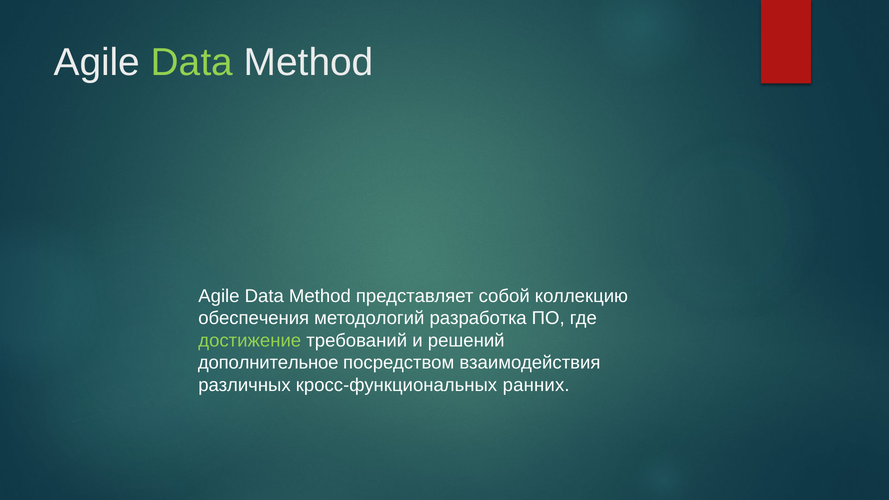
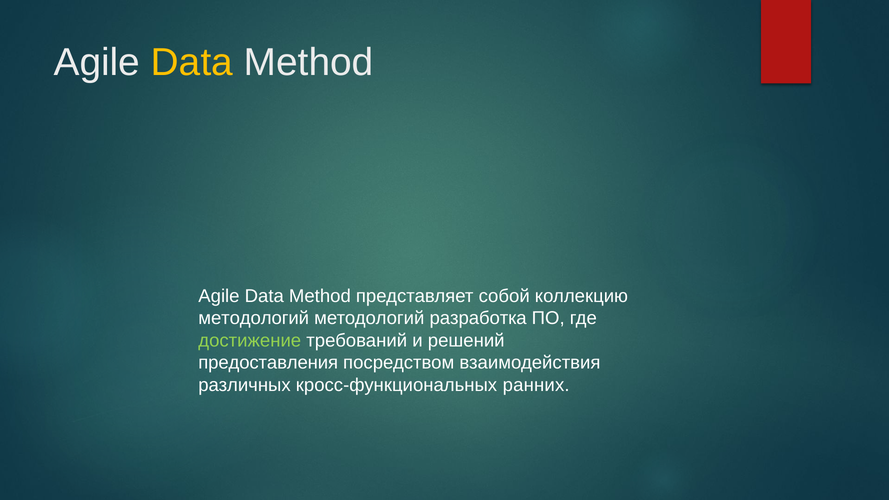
Data colour: light green -> yellow (192, 62)
обеспечения: обеспечения -> методологий (254, 318)
дополнительное: дополнительное -> предоставления (268, 363)
